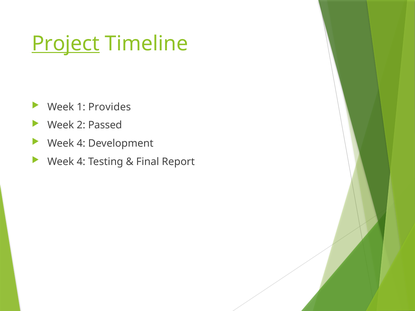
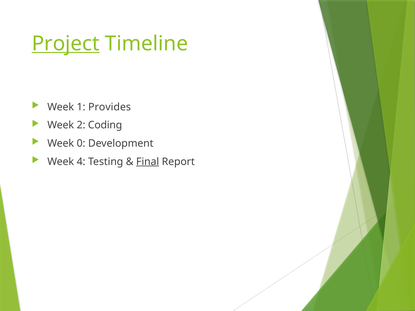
Passed: Passed -> Coding (105, 125)
4: 4 -> 0 (81, 144)
Final underline: none -> present (148, 162)
